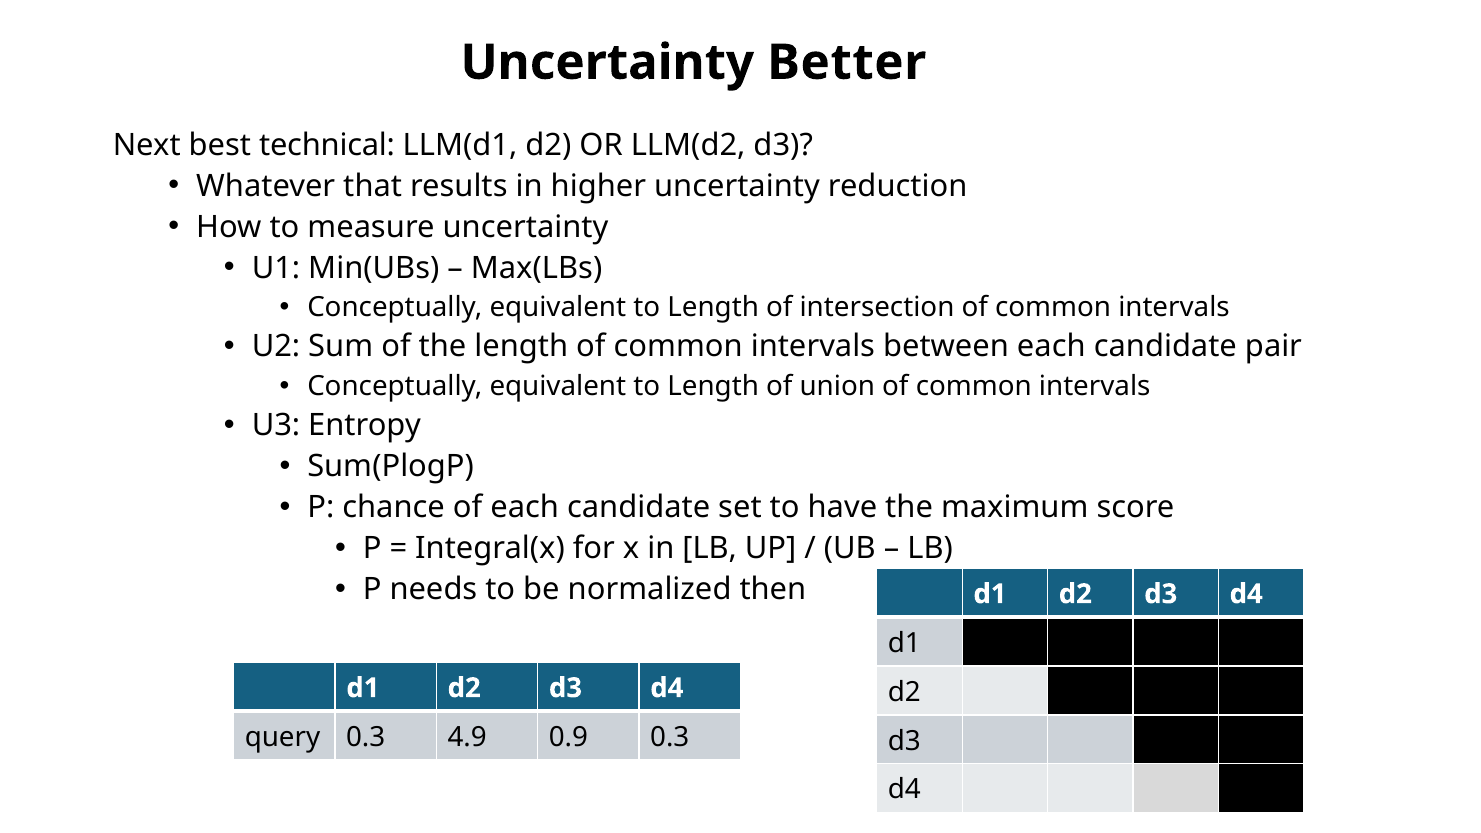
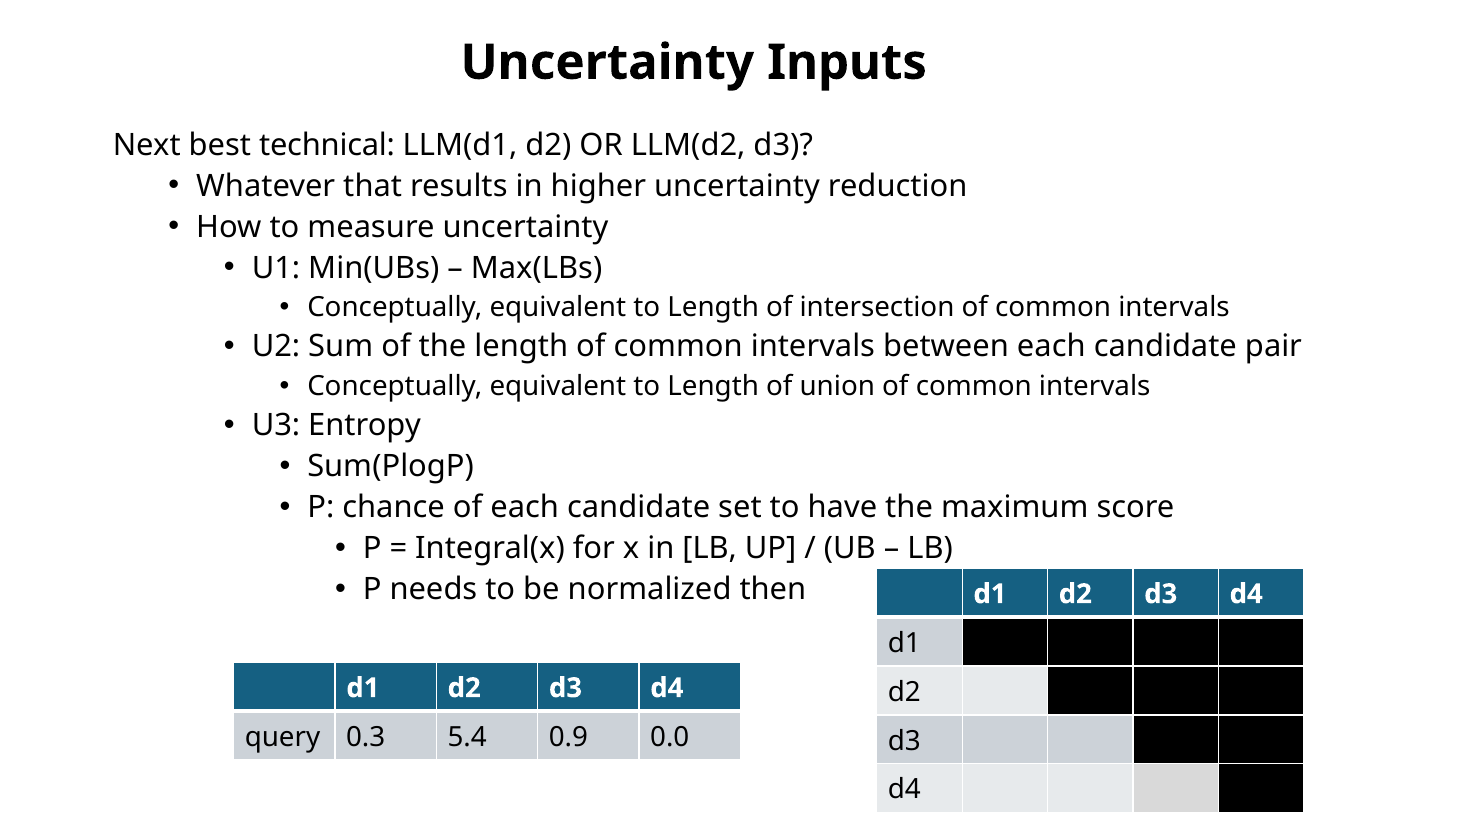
Better: Better -> Inputs (847, 63)
4.9: 4.9 -> 5.4 (467, 737)
0.9 0.3: 0.3 -> 0.0 (670, 737)
